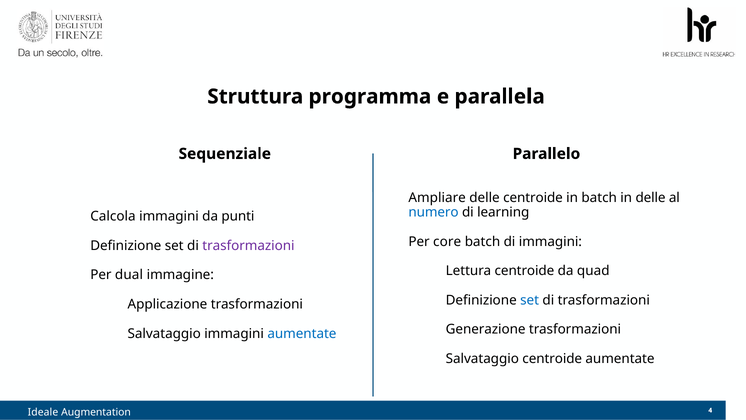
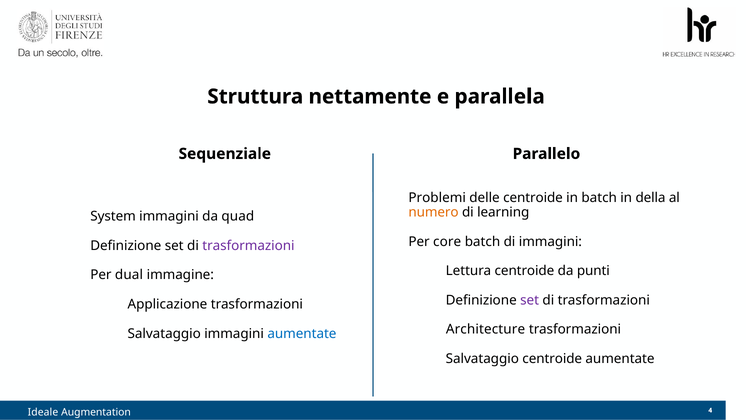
programma: programma -> nettamente (370, 97)
Ampliare: Ampliare -> Problemi (437, 198)
in delle: delle -> della (651, 198)
numero colour: blue -> orange (434, 212)
Calcola: Calcola -> System (113, 216)
punti: punti -> quad (238, 216)
quad: quad -> punti (593, 271)
set colour: blue -> purple (530, 300)
Generazione: Generazione -> Architecture (486, 329)
